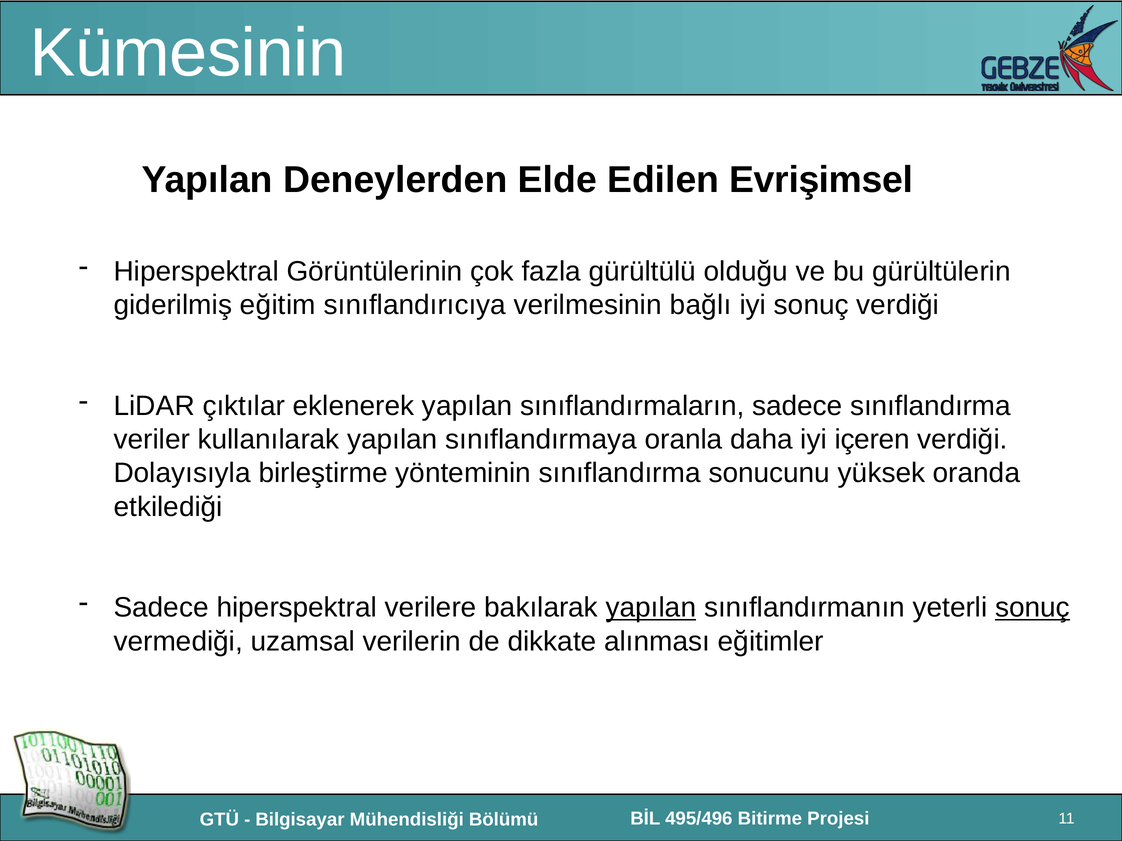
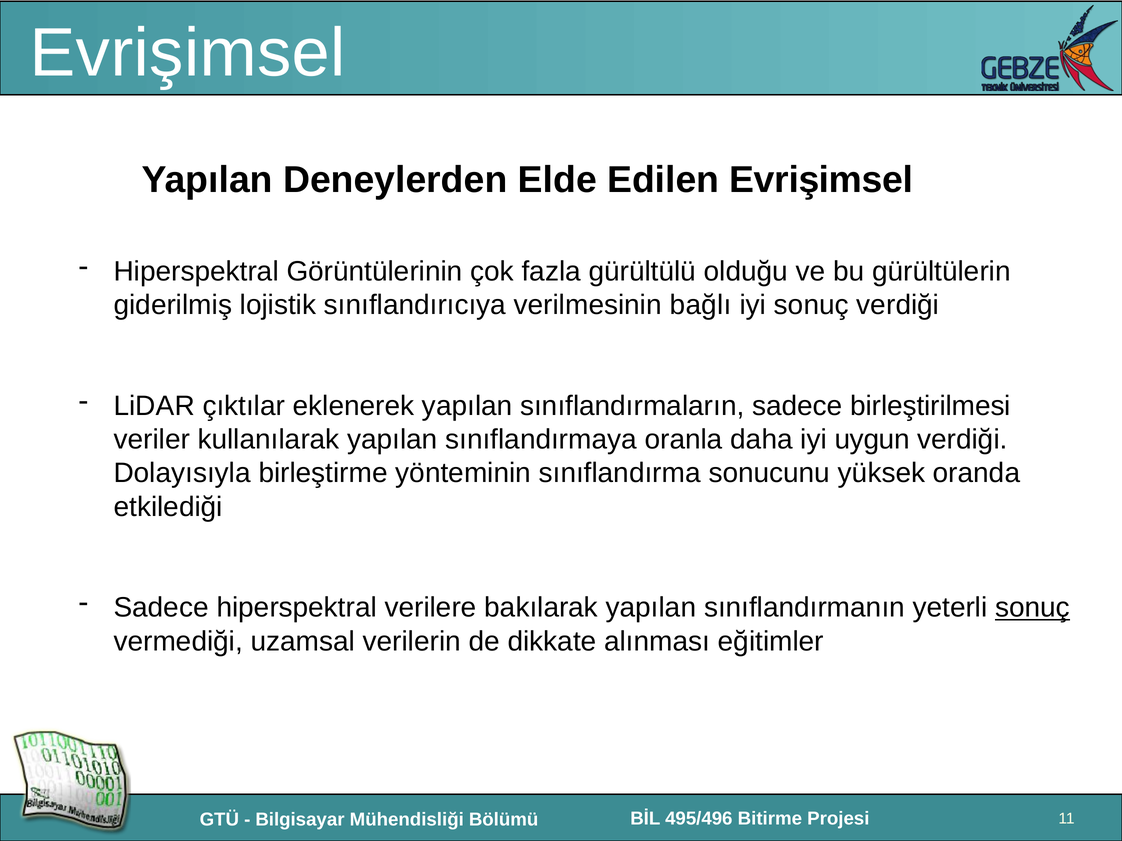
Kümesinin: Kümesinin -> Evrişimsel (188, 53)
eğitim: eğitim -> lojistik (278, 305)
sadece sınıflandırma: sınıflandırma -> birleştirilmesi (930, 406)
içeren: içeren -> uygun (872, 440)
yapılan underline: present -> none (651, 608)
